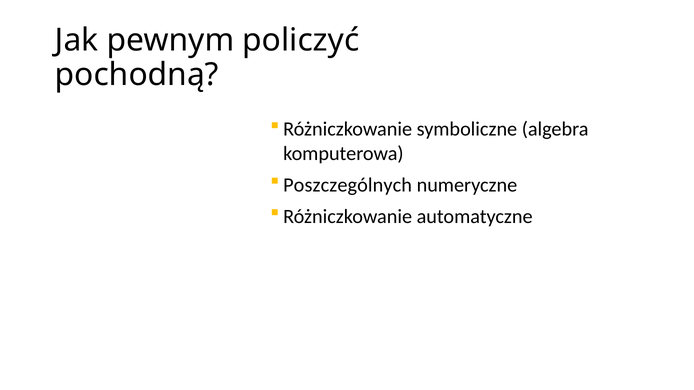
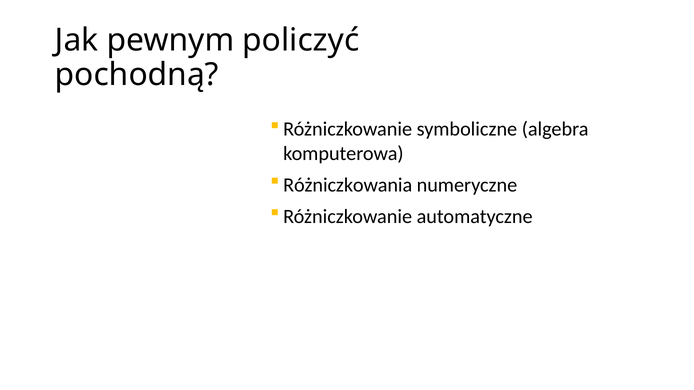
Poszczególnych: Poszczególnych -> Różniczkowania (348, 185)
